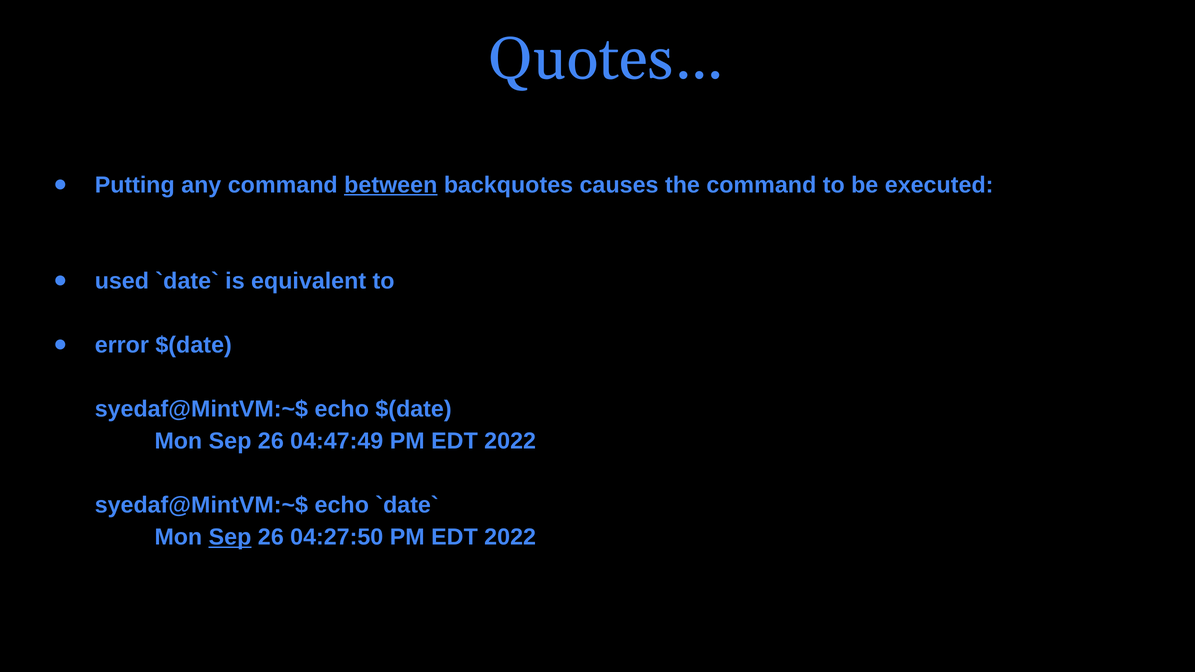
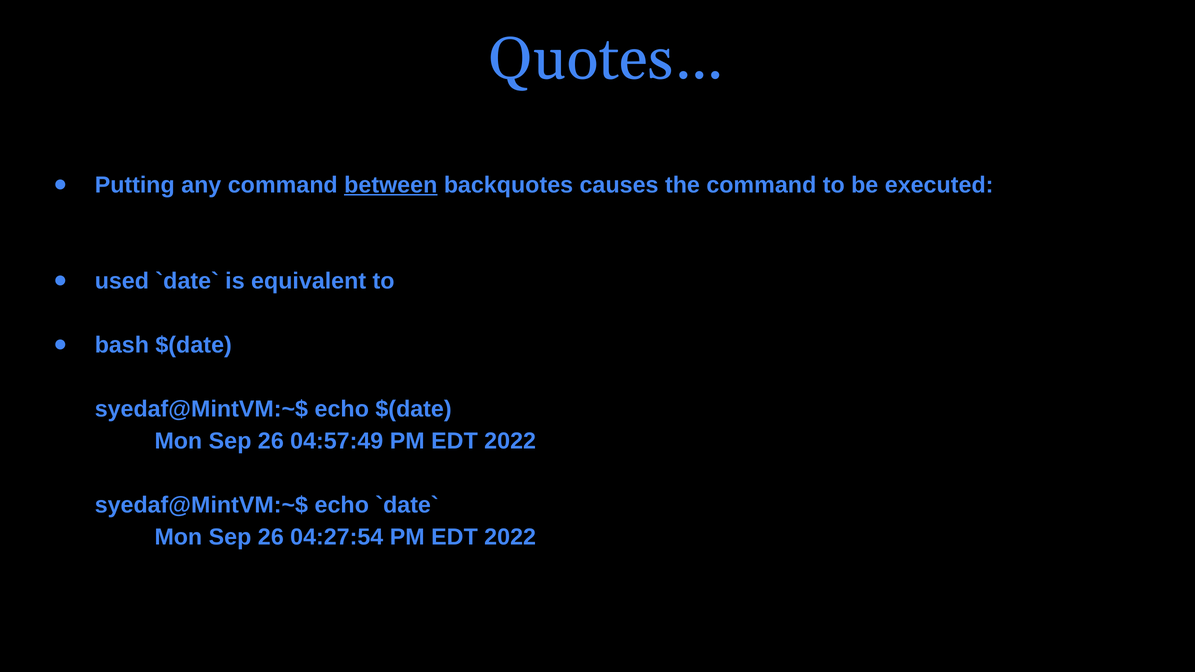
error: error -> bash (122, 345)
04:47:49: 04:47:49 -> 04:57:49 (337, 441)
Sep underline: present -> none (230, 537)
04:27:50: 04:27:50 -> 04:27:54 (337, 537)
